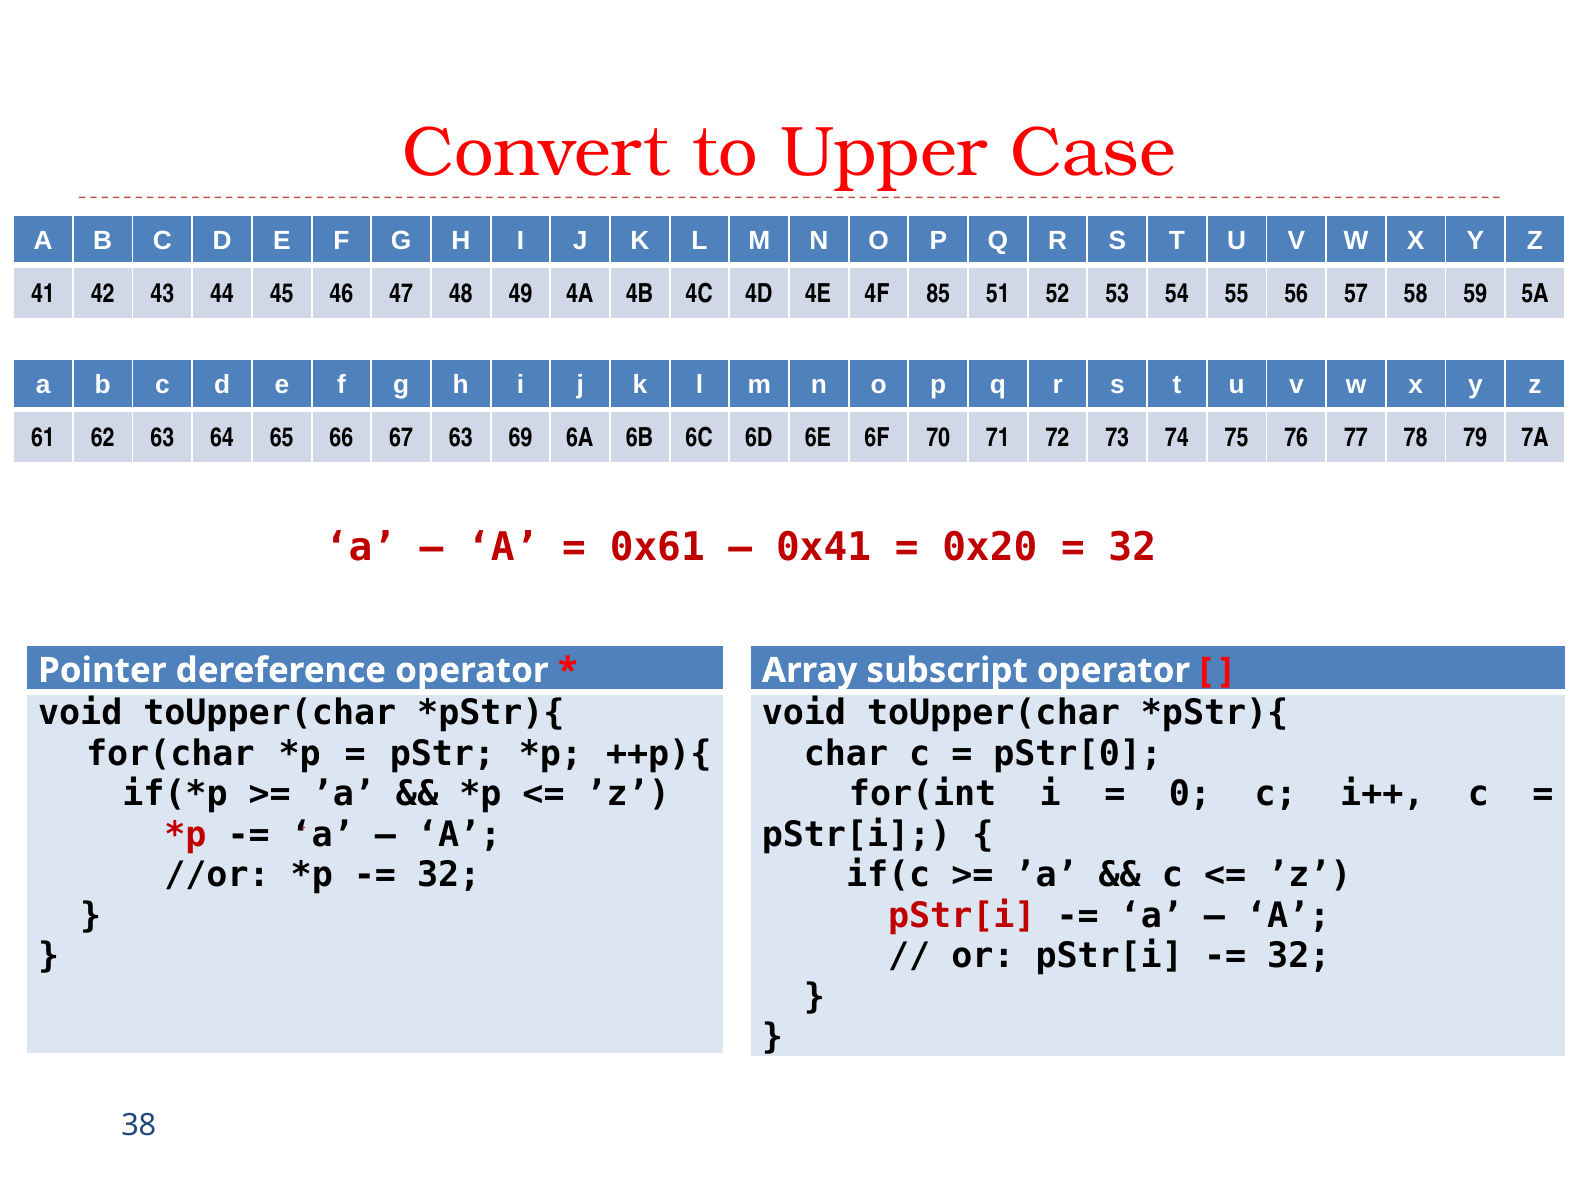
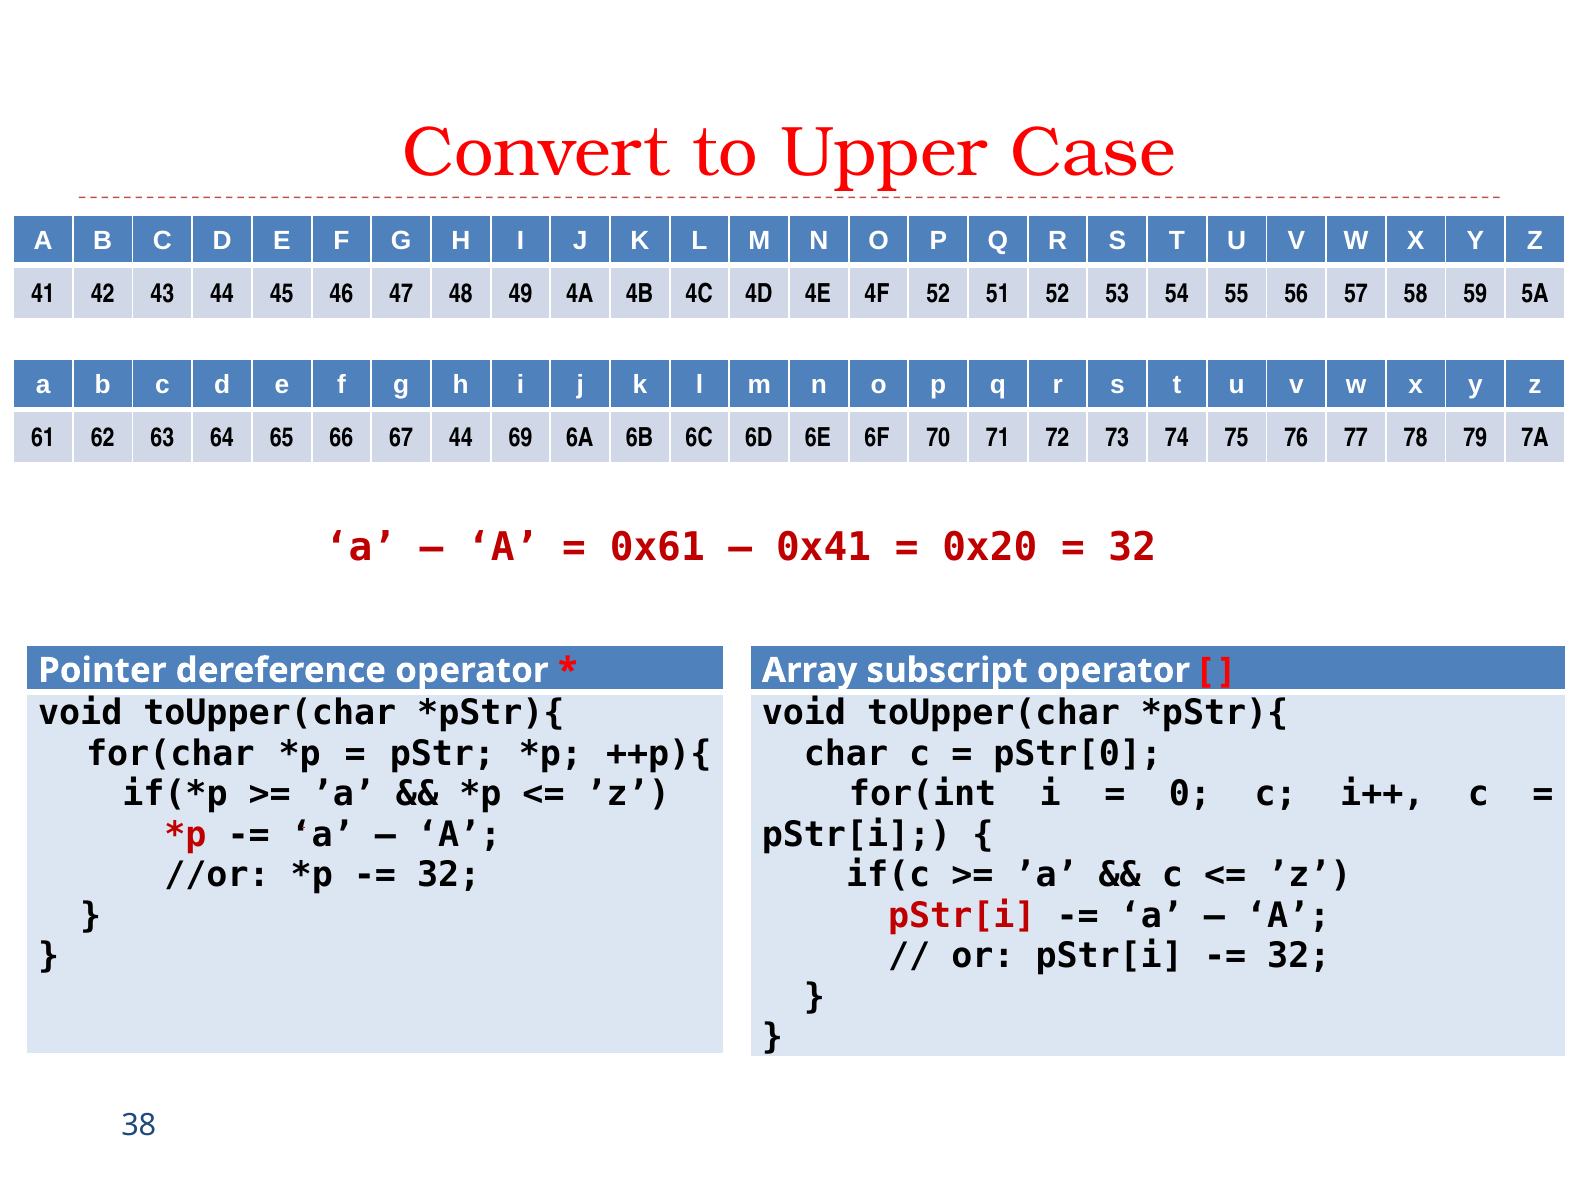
4F 85: 85 -> 52 (938, 294)
67 63: 63 -> 44 (461, 438)
